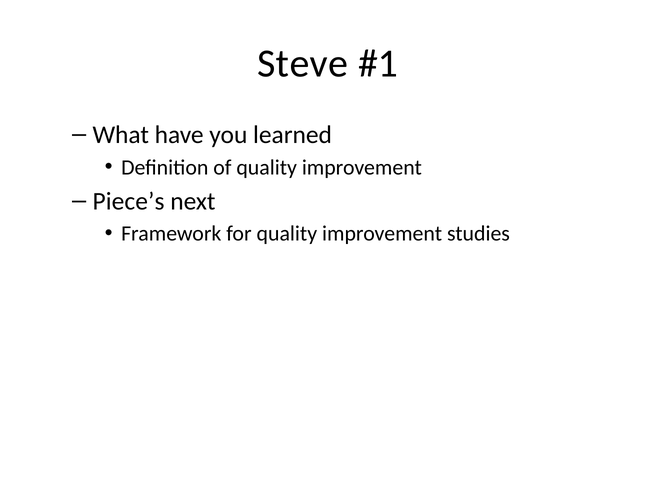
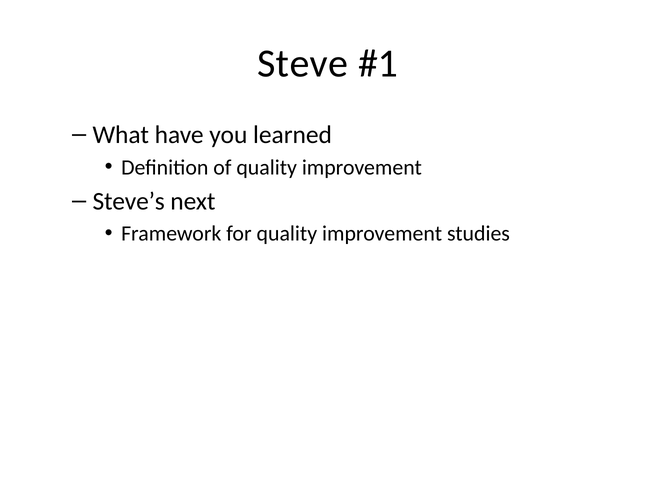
Piece’s: Piece’s -> Steve’s (129, 201)
